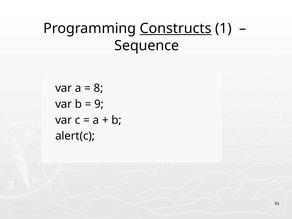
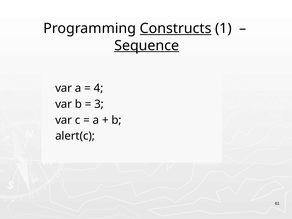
Sequence underline: none -> present (147, 46)
8: 8 -> 4 (98, 88)
9: 9 -> 3 (99, 104)
